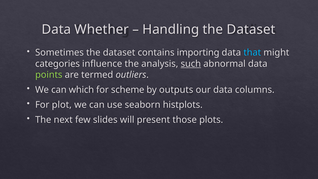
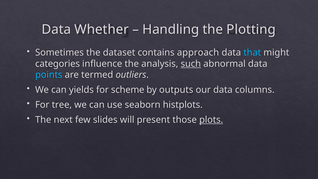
Handling the Dataset: Dataset -> Plotting (251, 29)
importing: importing -> approach (198, 53)
points colour: light green -> light blue (49, 75)
which: which -> yields (81, 90)
plot: plot -> tree (62, 105)
plots underline: none -> present (211, 120)
